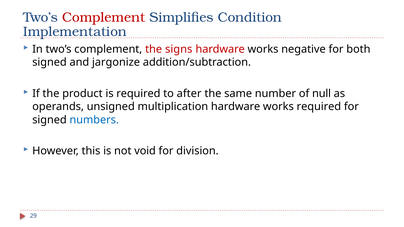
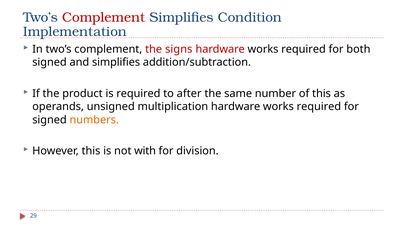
negative: negative -> required (304, 49)
and jargonize: jargonize -> simplifies (116, 62)
of null: null -> this (322, 94)
numbers colour: blue -> orange (94, 120)
void: void -> with (145, 151)
